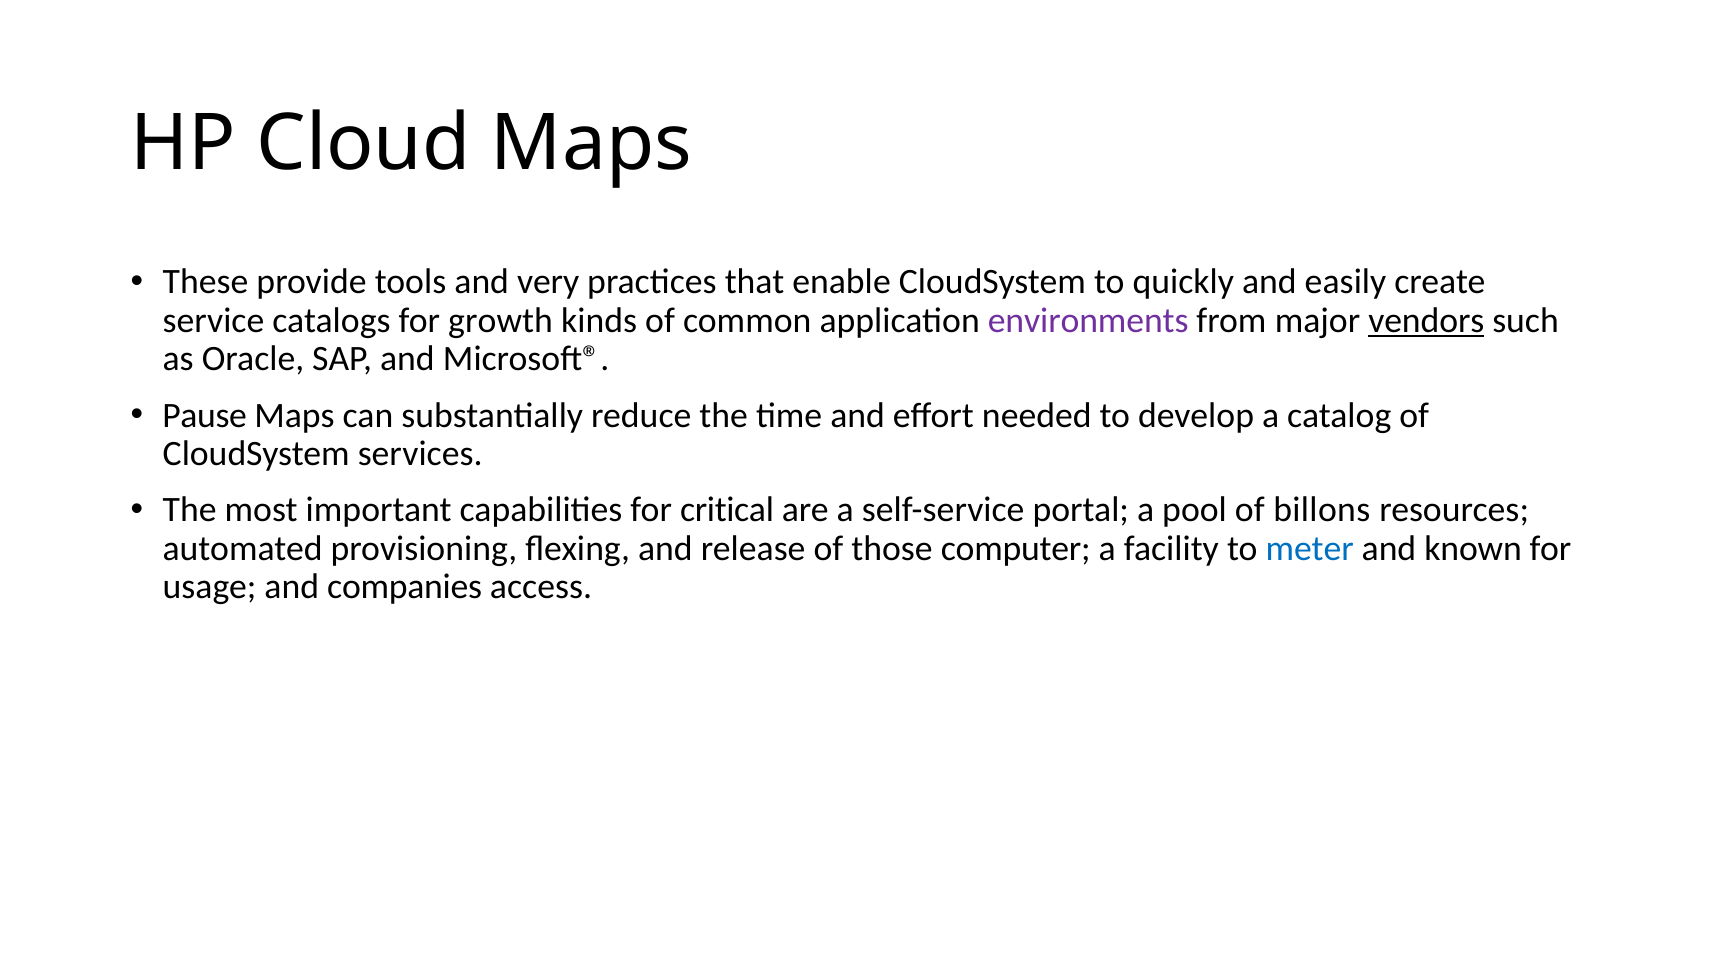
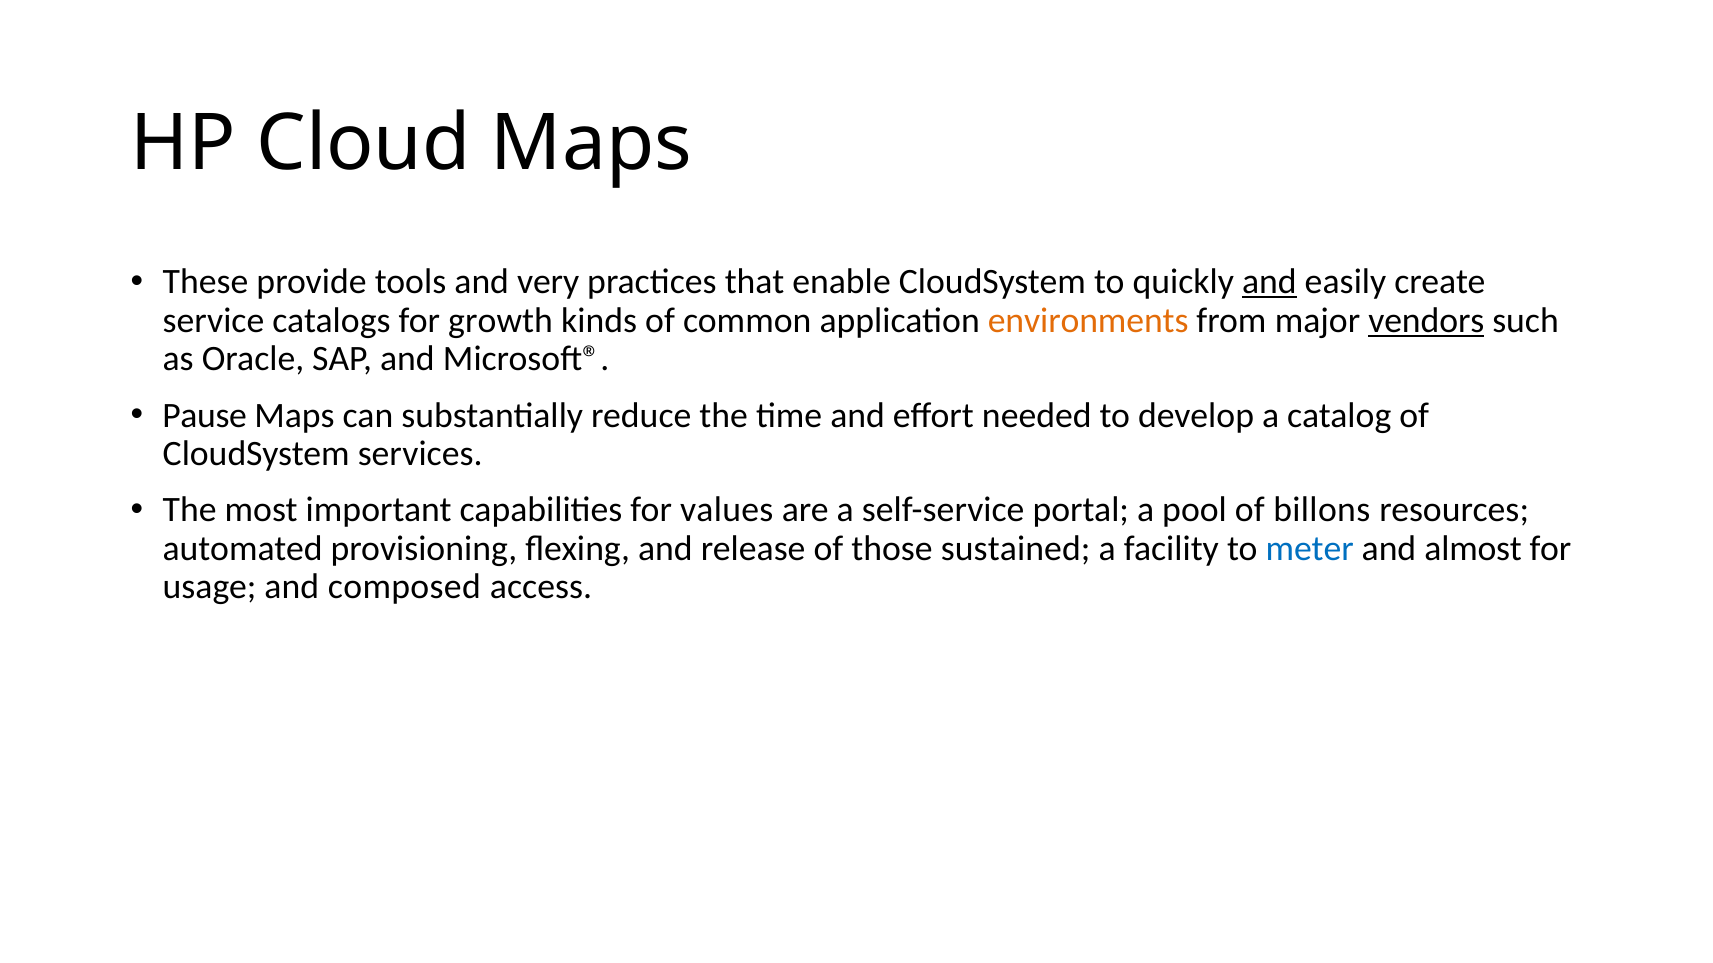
and underline: none -> present (1269, 282)
environments colour: purple -> orange (1088, 321)
critical: critical -> values (727, 510)
computer: computer -> sustained (1016, 549)
known: known -> almost (1473, 549)
companies: companies -> composed (404, 587)
